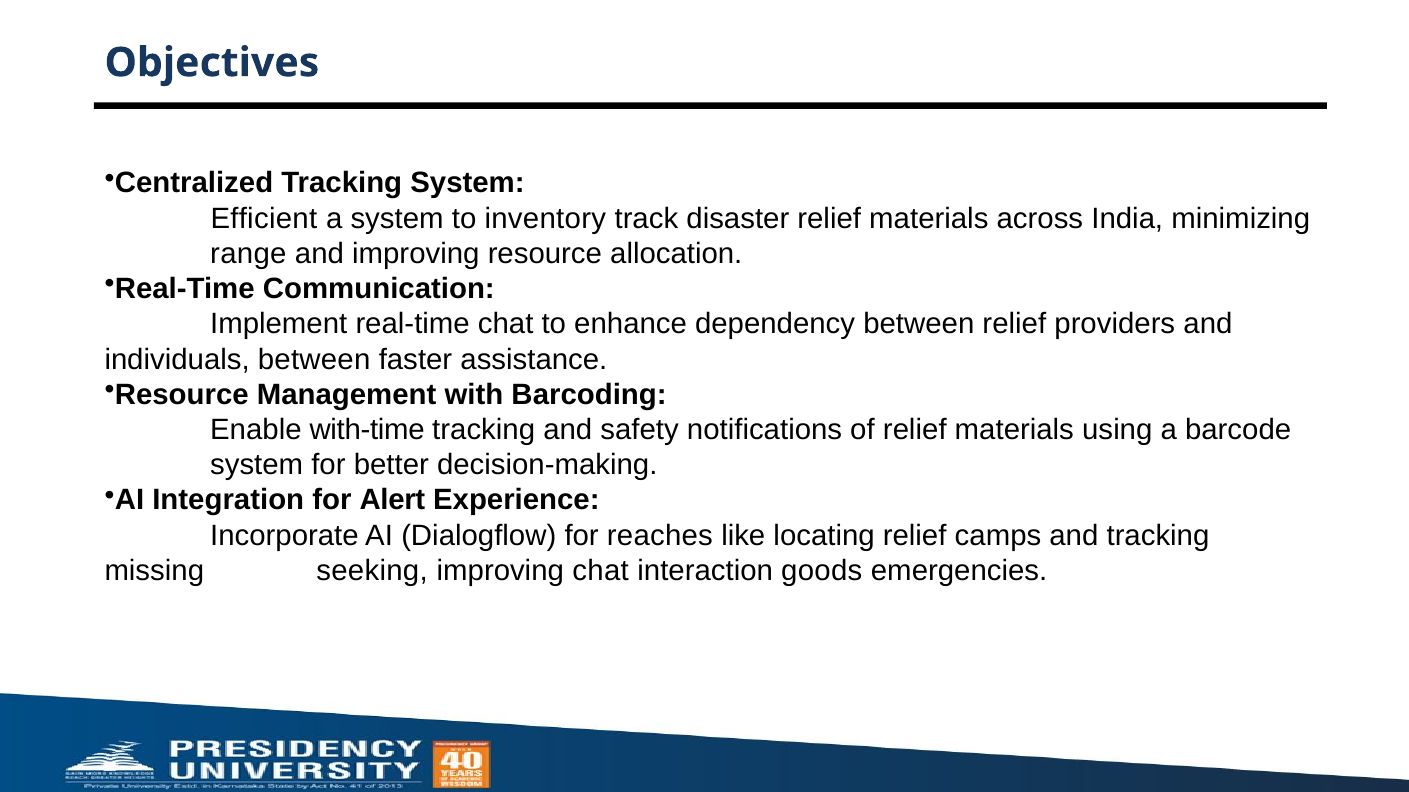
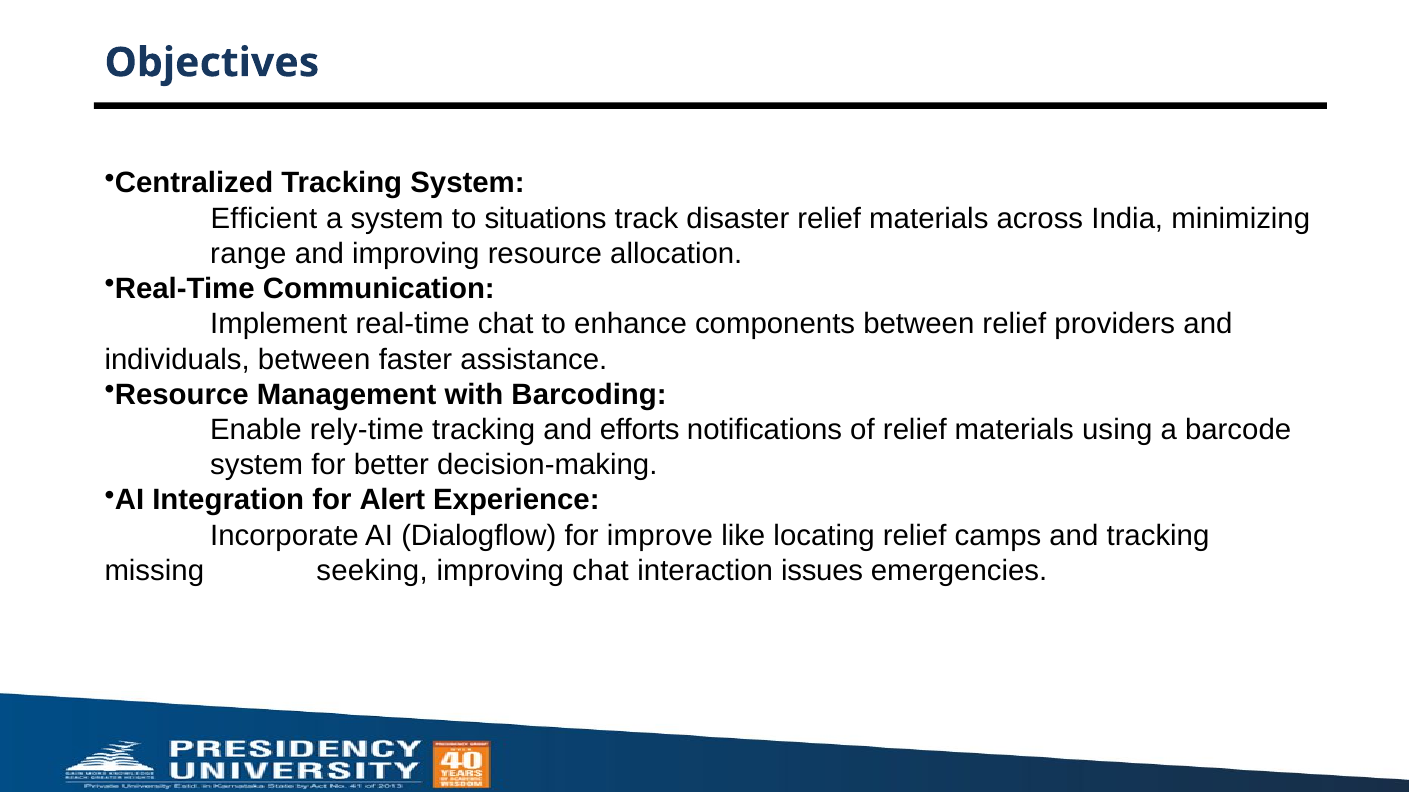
inventory: inventory -> situations (546, 219)
dependency: dependency -> components (775, 324)
with-time: with-time -> rely-time (367, 430)
safety: safety -> efforts (640, 430)
reaches: reaches -> improve (660, 536)
goods: goods -> issues (822, 571)
